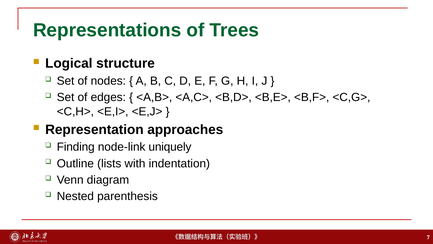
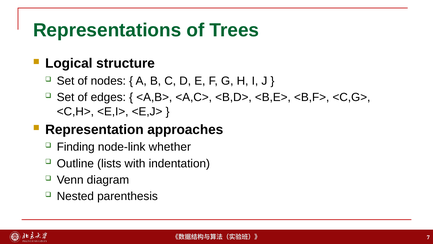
uniquely: uniquely -> whether (170, 147)
